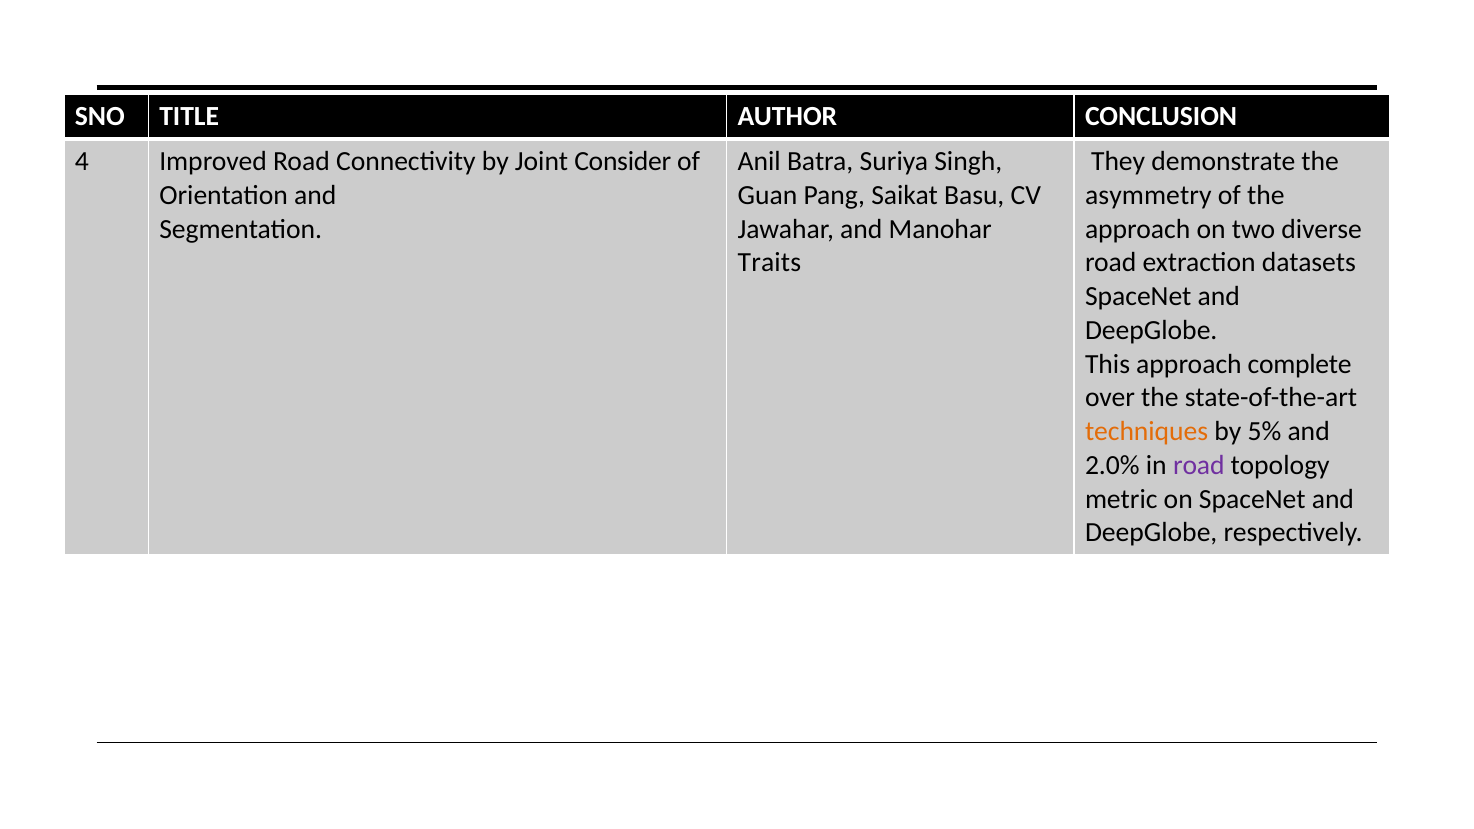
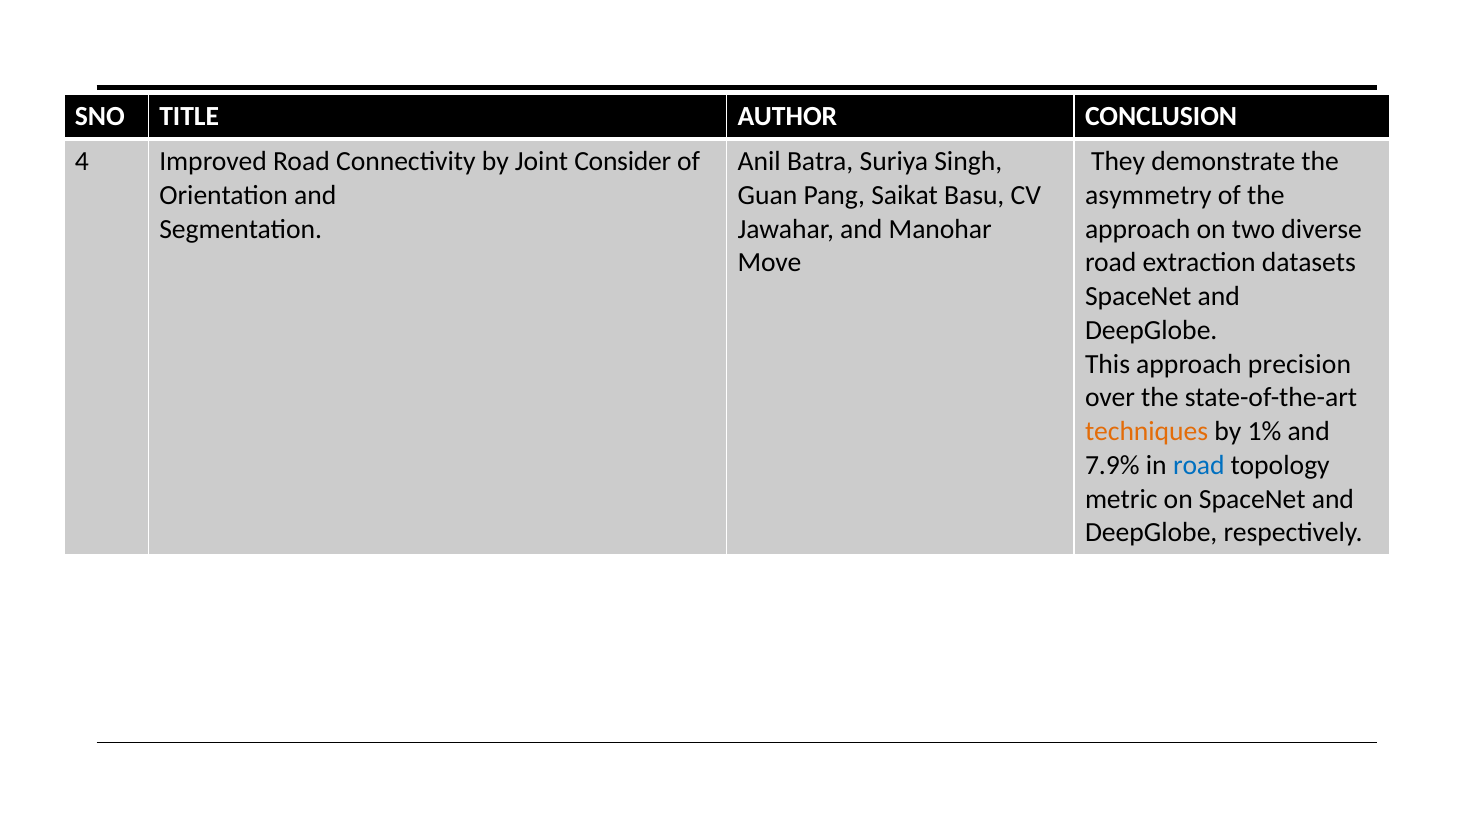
Traits: Traits -> Move (770, 263)
complete: complete -> precision (1299, 364)
5%: 5% -> 1% (1264, 432)
2.0%: 2.0% -> 7.9% (1112, 465)
road colour: purple -> blue (1199, 465)
